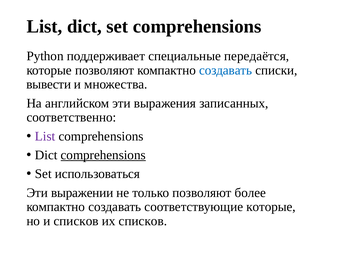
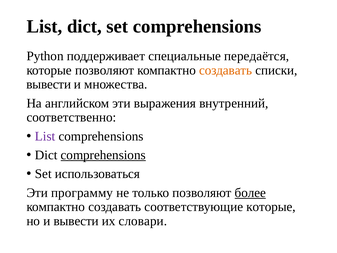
создавать colour: blue -> orange (226, 70)
записанных: записанных -> внутренний (234, 103)
выражении: выражении -> программу (82, 193)
более underline: none -> present (250, 193)
и списков: списков -> вывести (76, 221)
их списков: списков -> словари (143, 221)
